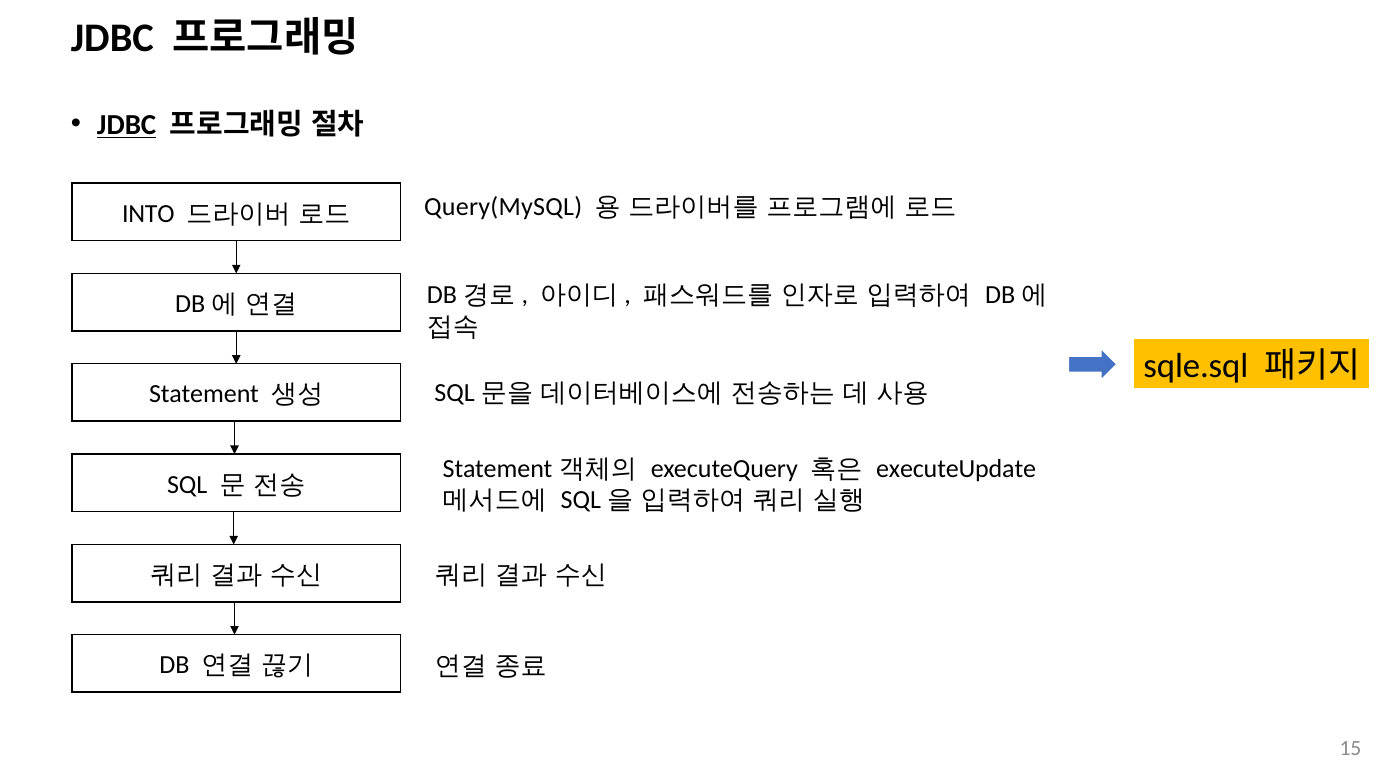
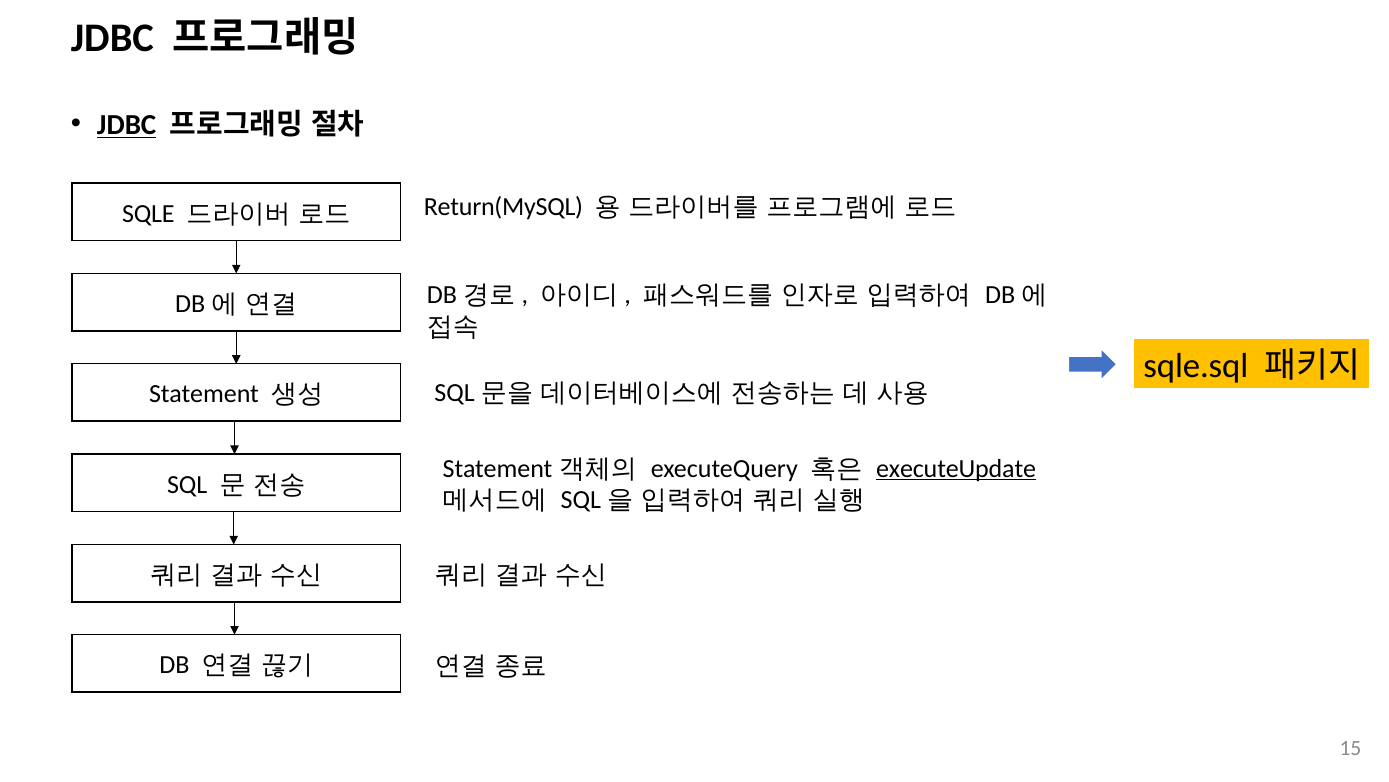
Query(MySQL: Query(MySQL -> Return(MySQL (503, 206)
INTO: INTO -> SQLE (148, 213)
executeUpdate underline: none -> present (956, 468)
